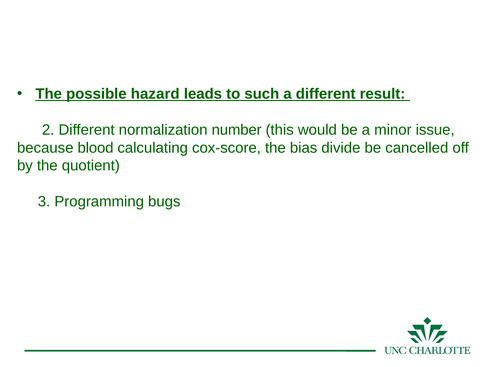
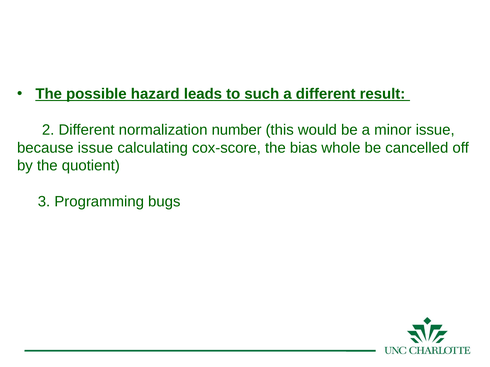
because blood: blood -> issue (95, 148)
divide: divide -> whole (341, 148)
